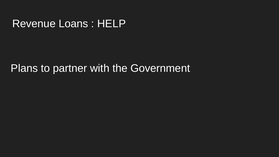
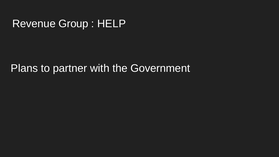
Loans: Loans -> Group (73, 24)
